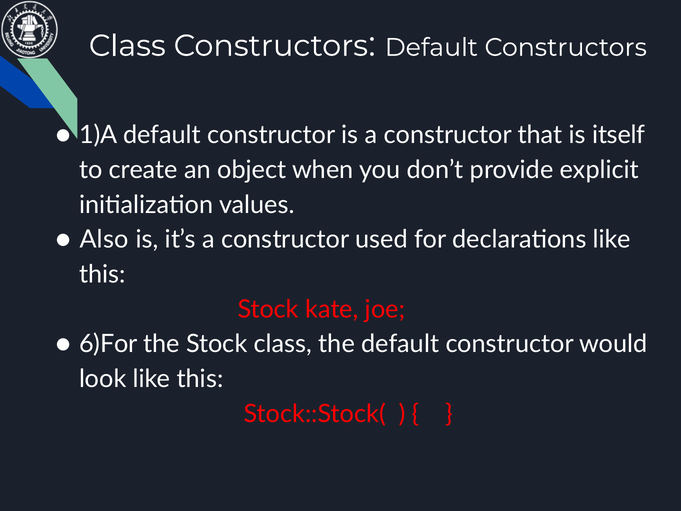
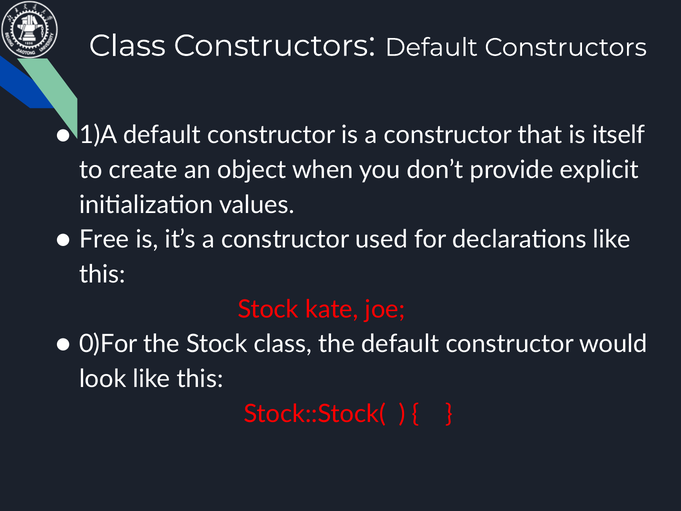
Also: Also -> Free (104, 239)
6)For: 6)For -> 0)For (108, 344)
